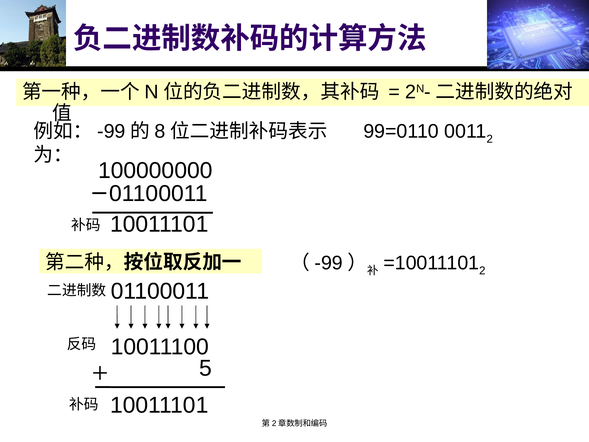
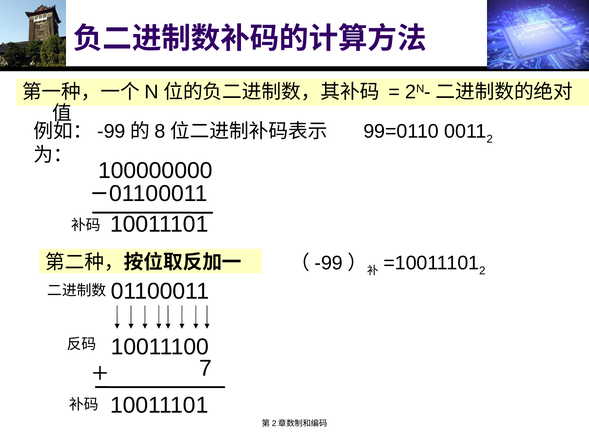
5: 5 -> 7 (206, 368)
